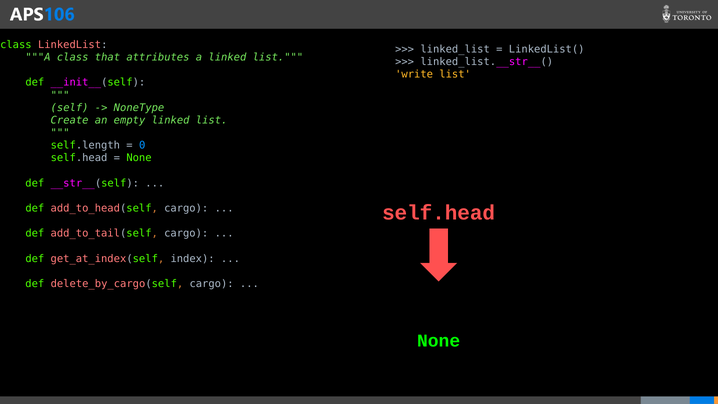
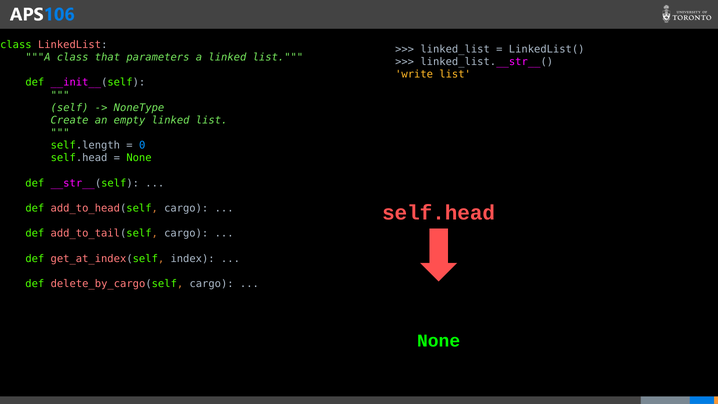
attributes: attributes -> parameters (158, 57)
